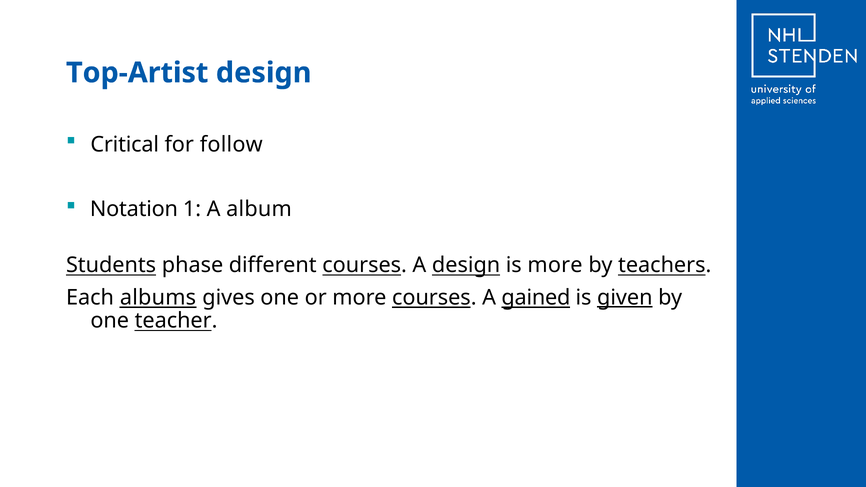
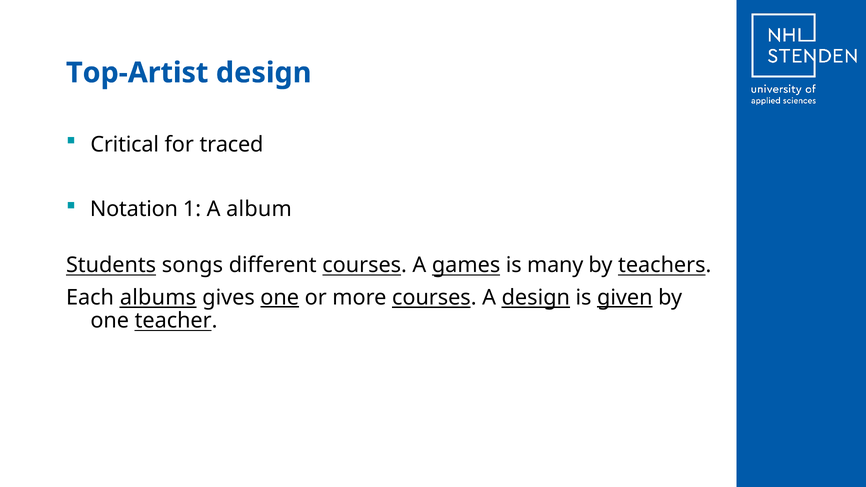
follow: follow -> traced (231, 144)
phase: phase -> songs (192, 265)
A design: design -> games (466, 265)
is more: more -> many (555, 265)
one underline: none -> present (280, 297)
A gained: gained -> design (536, 297)
